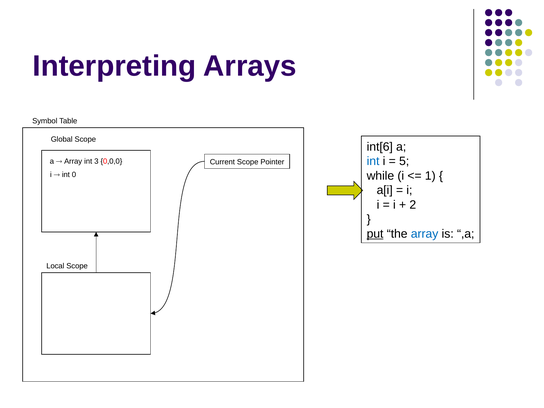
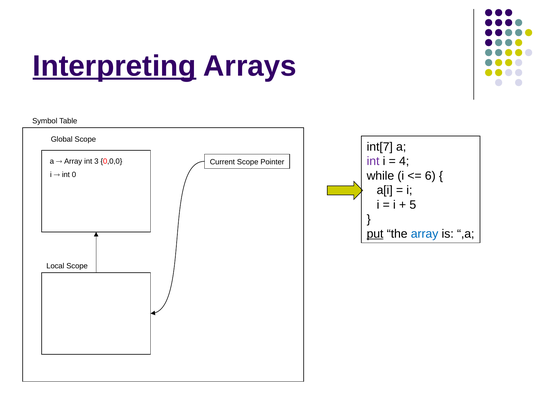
Interpreting underline: none -> present (114, 66)
int[6: int[6 -> int[7 (380, 147)
int colour: blue -> purple (373, 161)
5: 5 -> 4 (404, 161)
1: 1 -> 6 (430, 176)
2: 2 -> 5 (413, 205)
